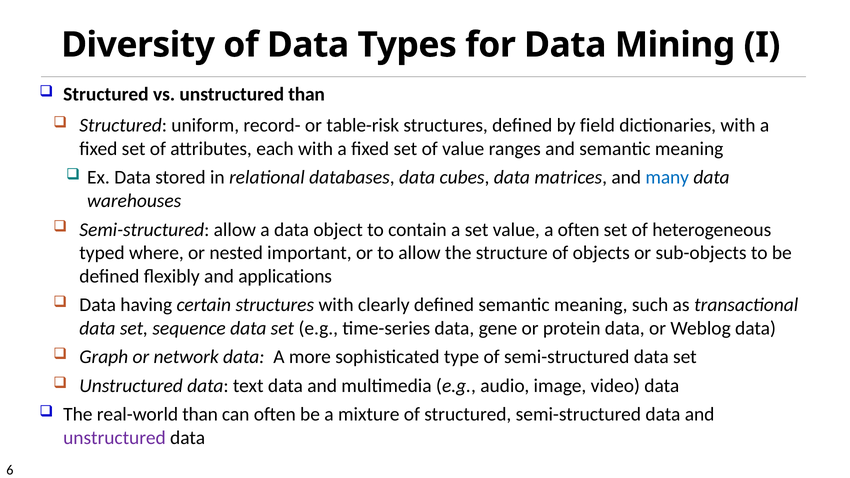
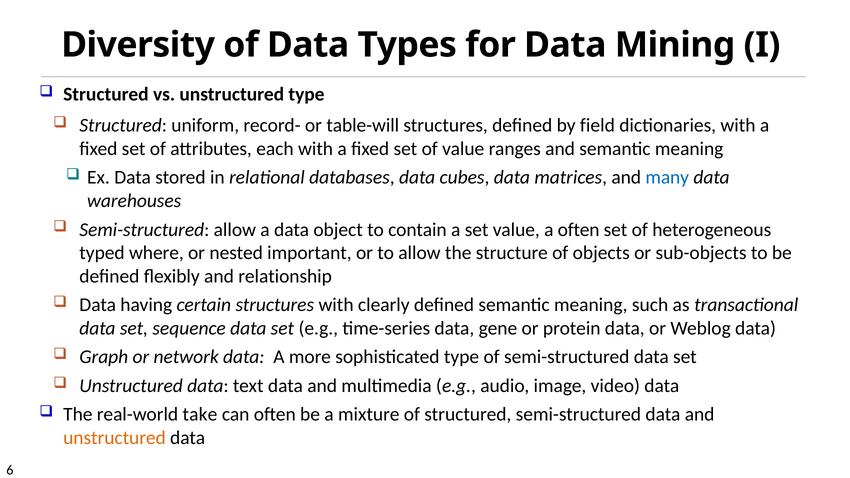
unstructured than: than -> type (307, 94)
table-risk: table-risk -> table-will (363, 126)
applications: applications -> relationship (285, 276)
real-world than: than -> take (200, 414)
unstructured colour: purple -> orange (115, 438)
